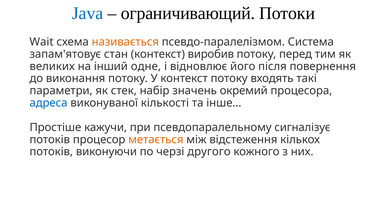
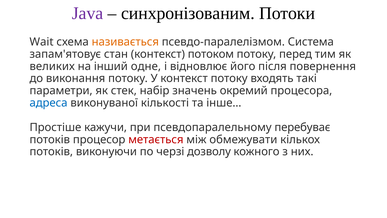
Java colour: blue -> purple (88, 13)
ограничивающий: ограничивающий -> синхронізованим (188, 13)
виробив: виробив -> потоком (211, 54)
сигналізує: сигналізує -> перебуває (302, 127)
метається colour: orange -> red (156, 139)
відстеження: відстеження -> обмежувати (243, 139)
другого: другого -> дозволу (209, 152)
